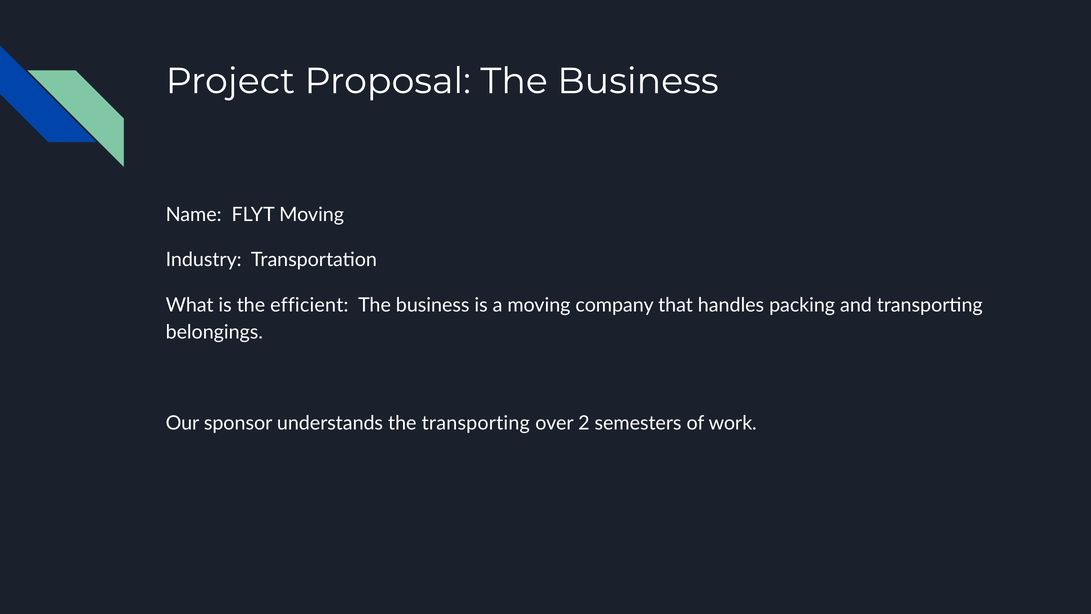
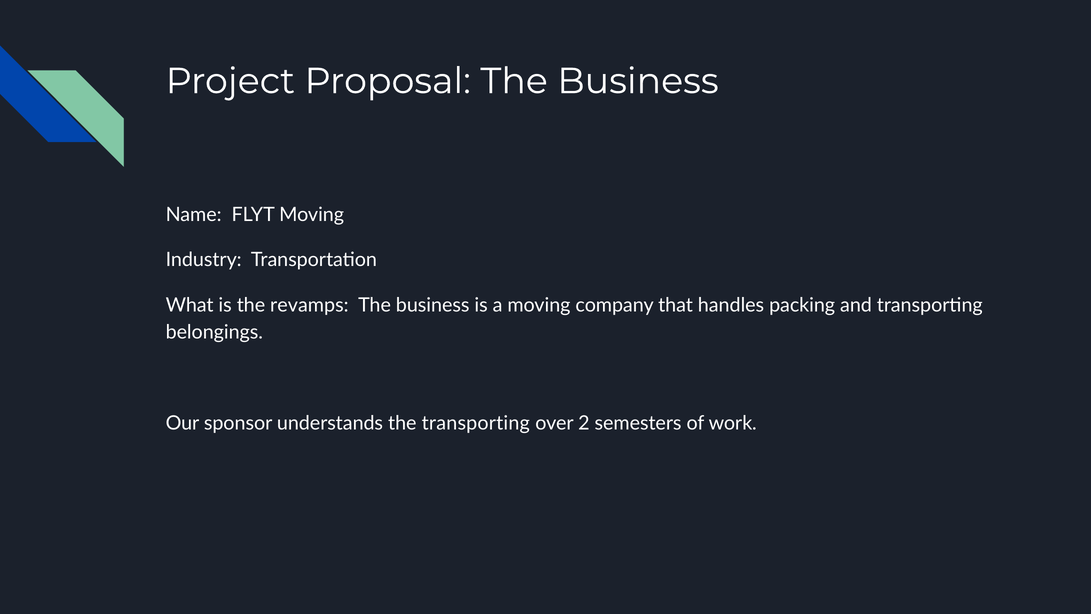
efficient: efficient -> revamps (309, 305)
